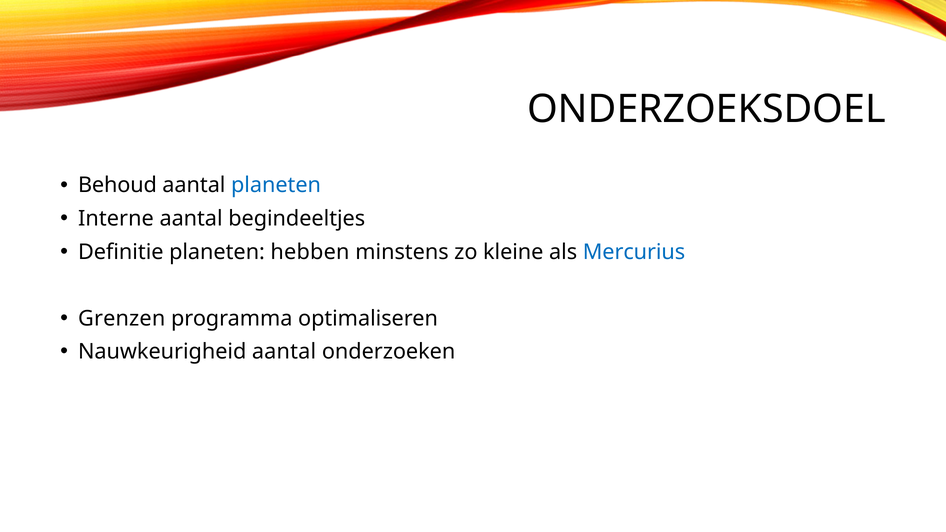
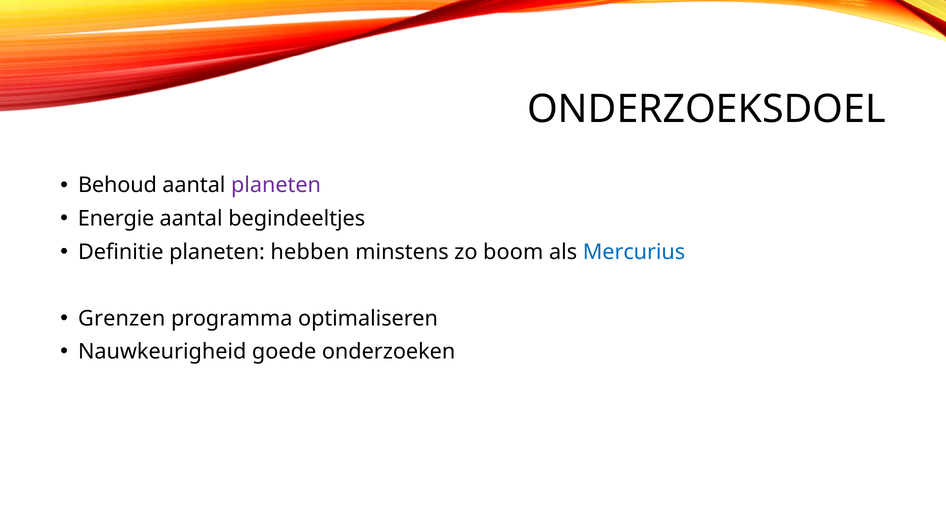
planeten colour: blue -> purple (276, 185)
Interne: Interne -> Energie (116, 219)
kleine: kleine -> boom (513, 252)
Nauwkeurigheid aantal: aantal -> goede (284, 352)
